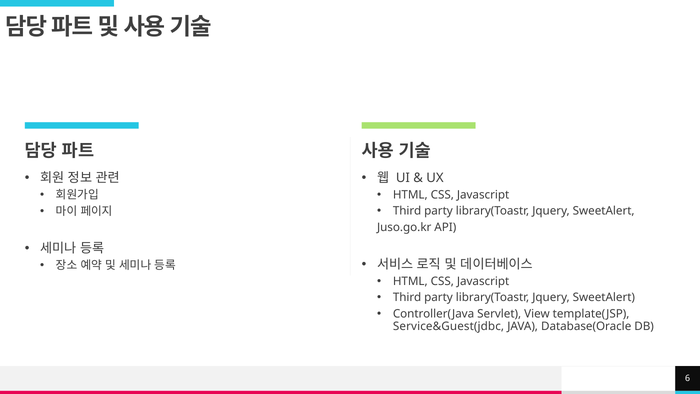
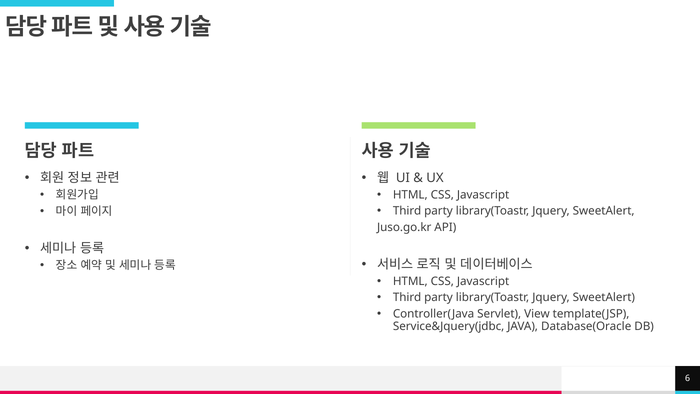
Service&Guest(jdbc: Service&Guest(jdbc -> Service&Jquery(jdbc (449, 326)
